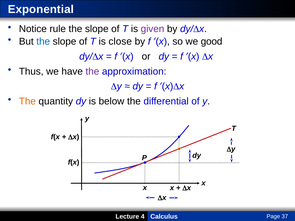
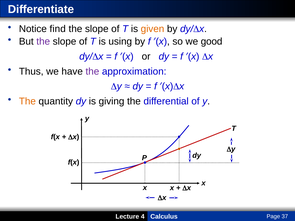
Exponential: Exponential -> Differentiate (41, 9)
rule: rule -> find (58, 29)
given colour: purple -> orange (152, 29)
the colour: blue -> purple (43, 41)
close: close -> using (120, 41)
below: below -> giving (111, 101)
